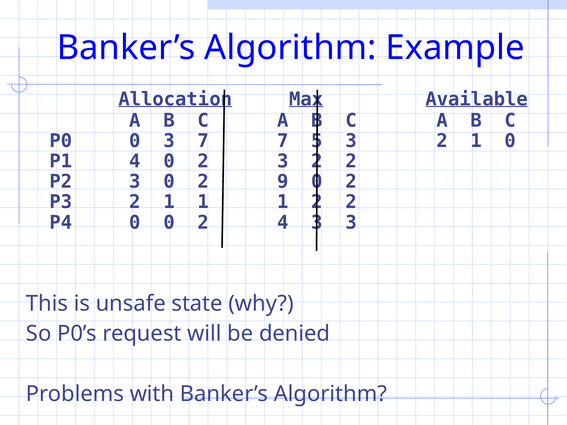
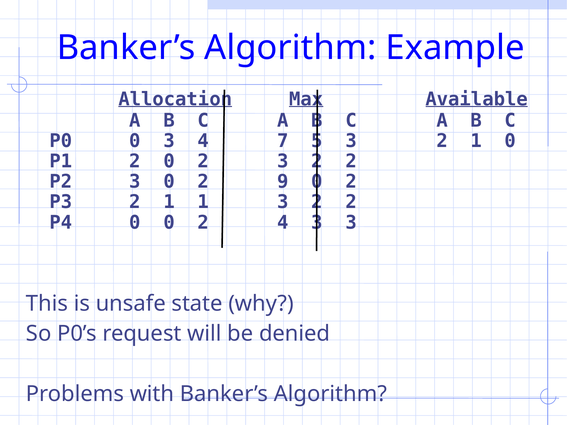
3 7: 7 -> 4 (203, 141)
P1 4: 4 -> 2 (135, 161)
1 1 1: 1 -> 3 (283, 202)
